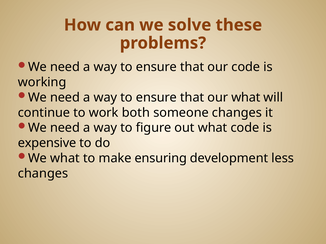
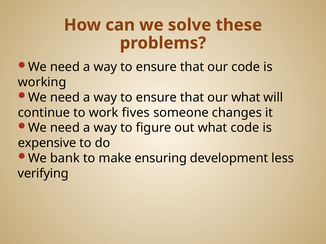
both: both -> fives (136, 113)
We what: what -> bank (65, 158)
changes: changes -> verifying (43, 174)
